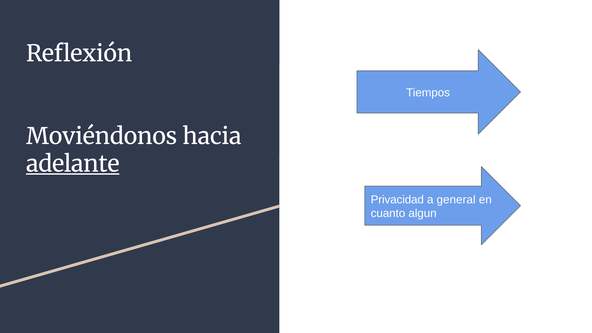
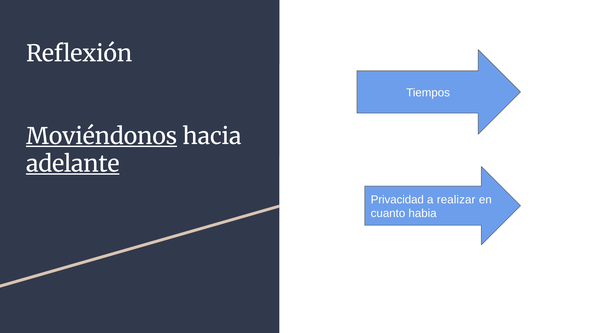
Moviéndonos underline: none -> present (102, 136)
general: general -> realizar (456, 200)
algun: algun -> habia (423, 213)
